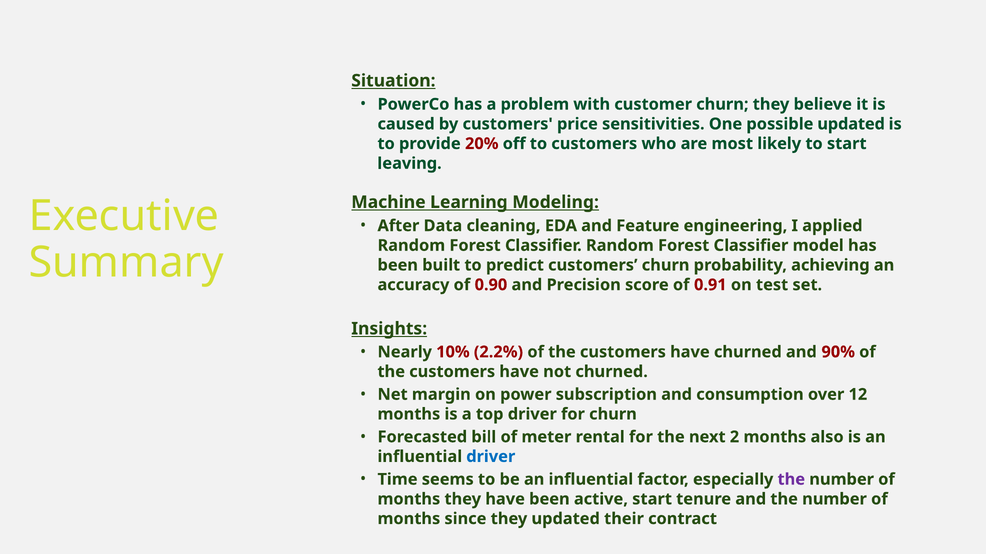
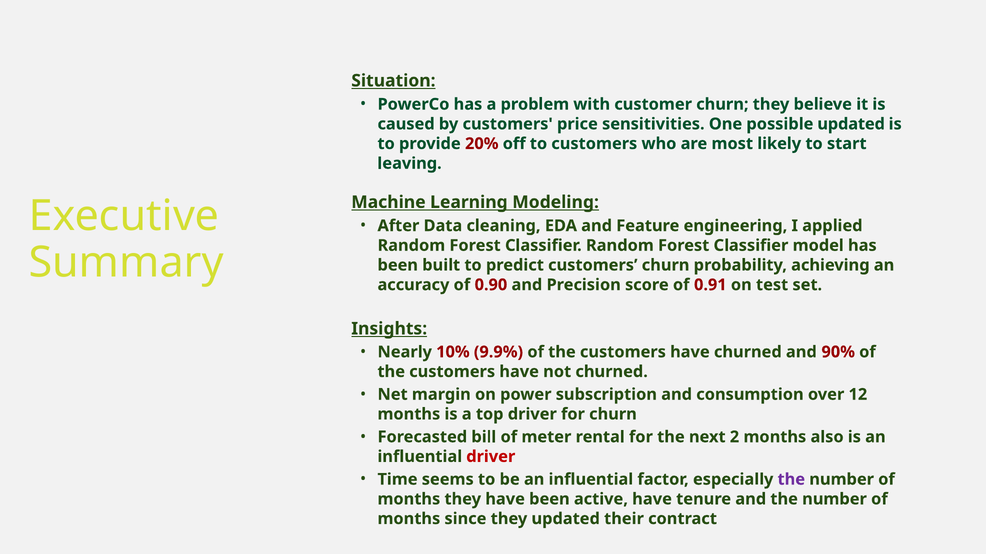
2.2%: 2.2% -> 9.9% (498, 352)
driver colour: blue -> red (491, 457)
active start: start -> have (652, 500)
